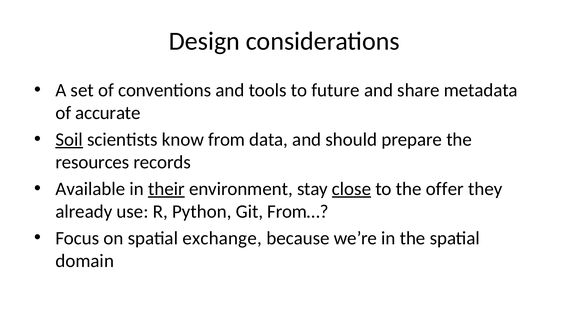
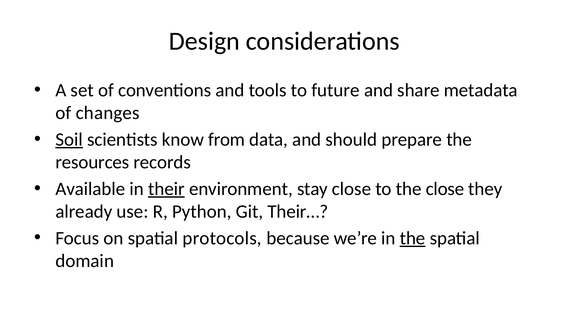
accurate: accurate -> changes (108, 113)
close underline: present -> none (352, 189)
the offer: offer -> close (445, 189)
From…: From… -> Their… (298, 212)
exchange: exchange -> protocols (222, 238)
the underline: none -> present (413, 238)
